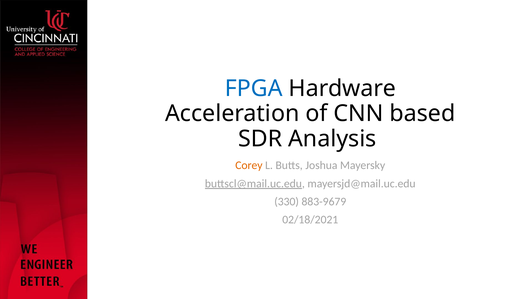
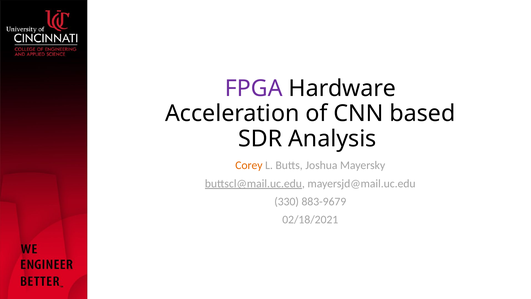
FPGA colour: blue -> purple (254, 88)
